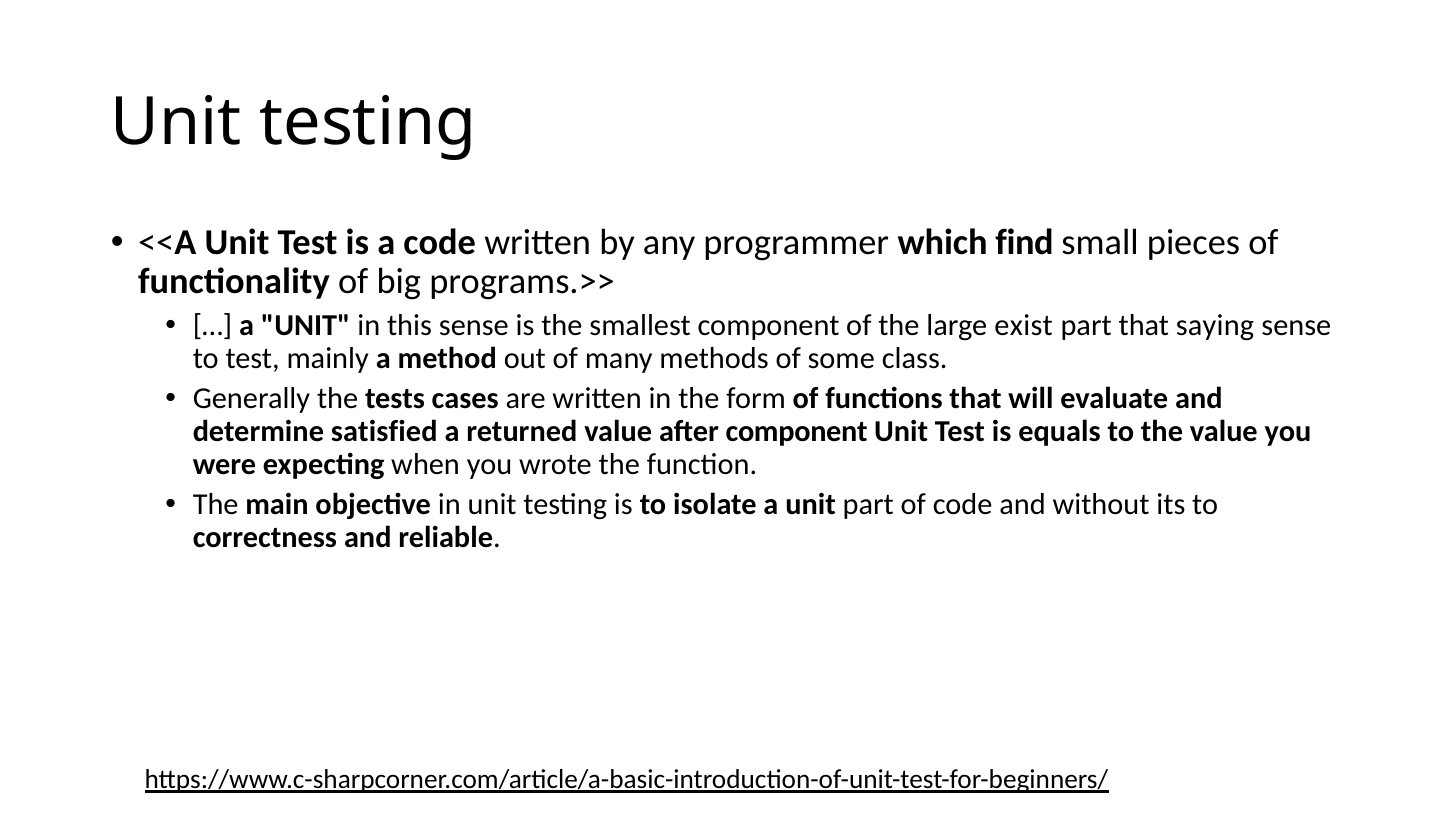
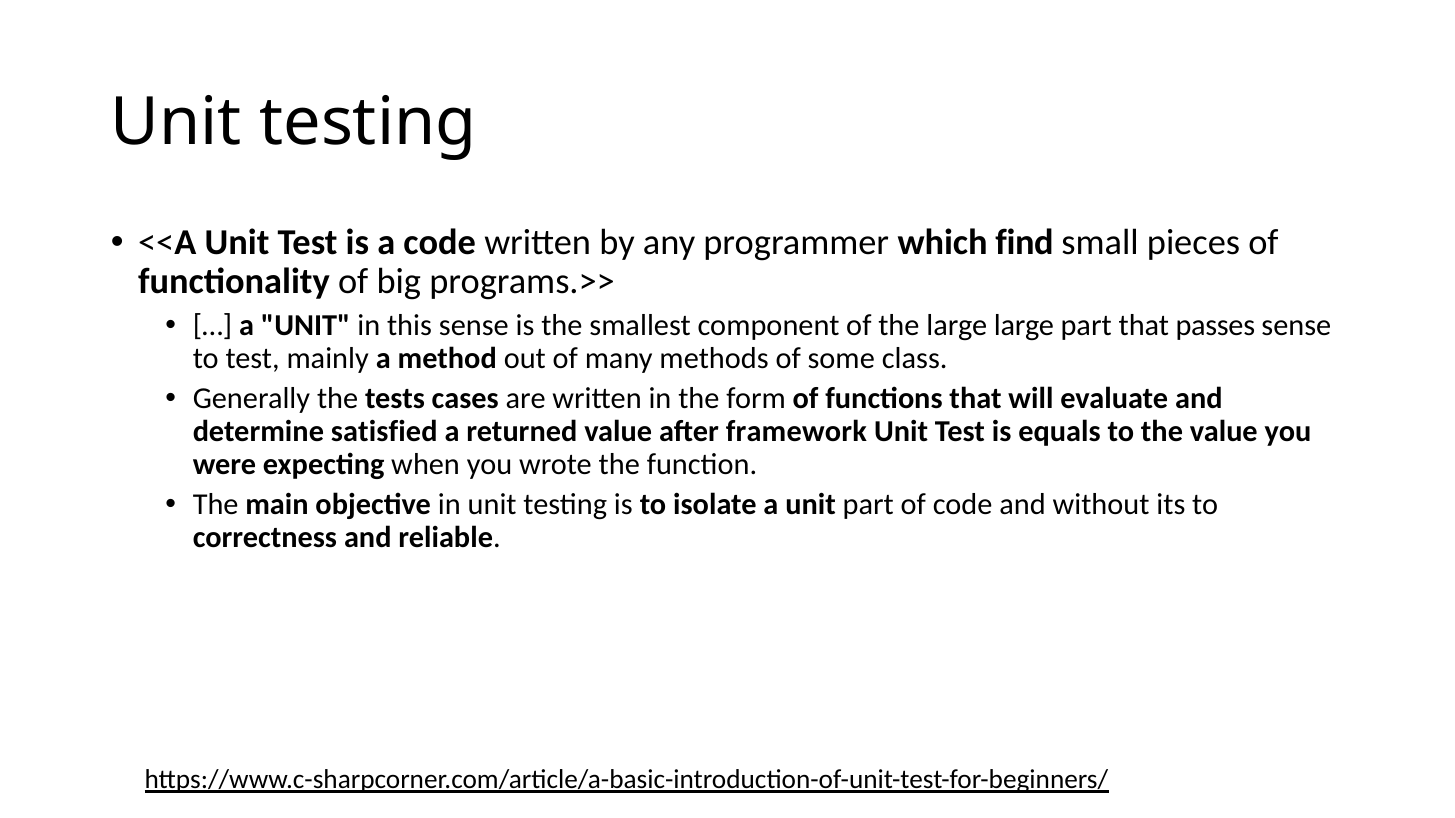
large exist: exist -> large (1024, 326)
saying: saying -> passes (1215, 326)
after component: component -> framework (796, 432)
